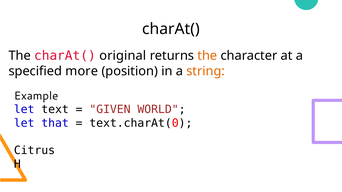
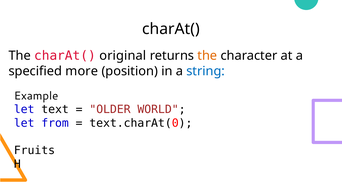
string colour: orange -> blue (206, 71)
GIVEN: GIVEN -> OLDER (110, 110)
that: that -> from (55, 123)
Citrus: Citrus -> Fruits (34, 151)
